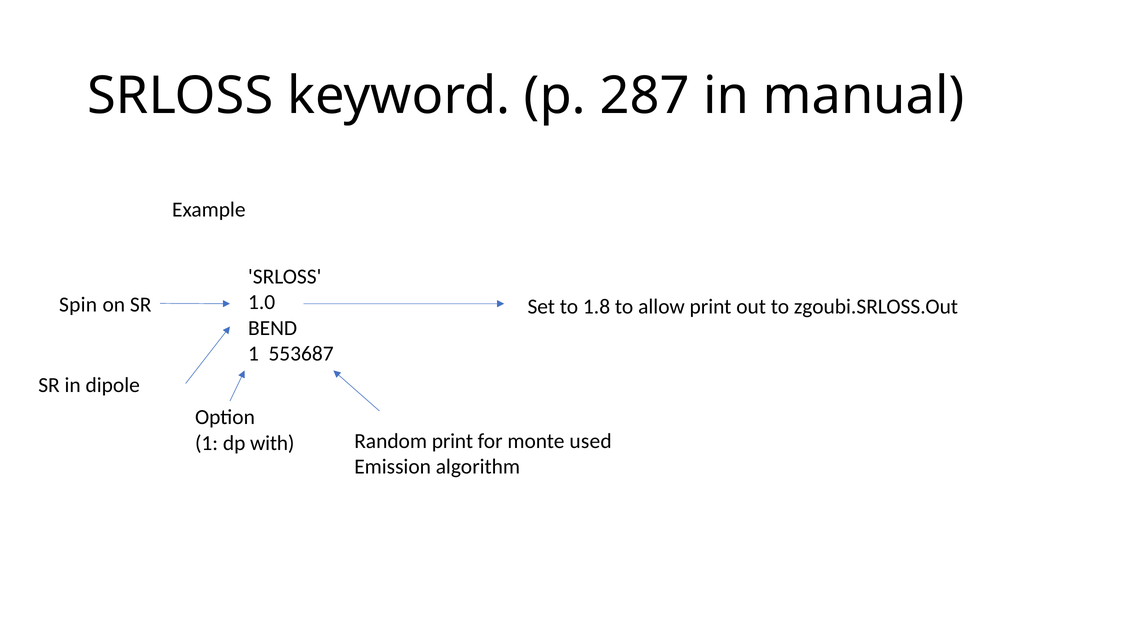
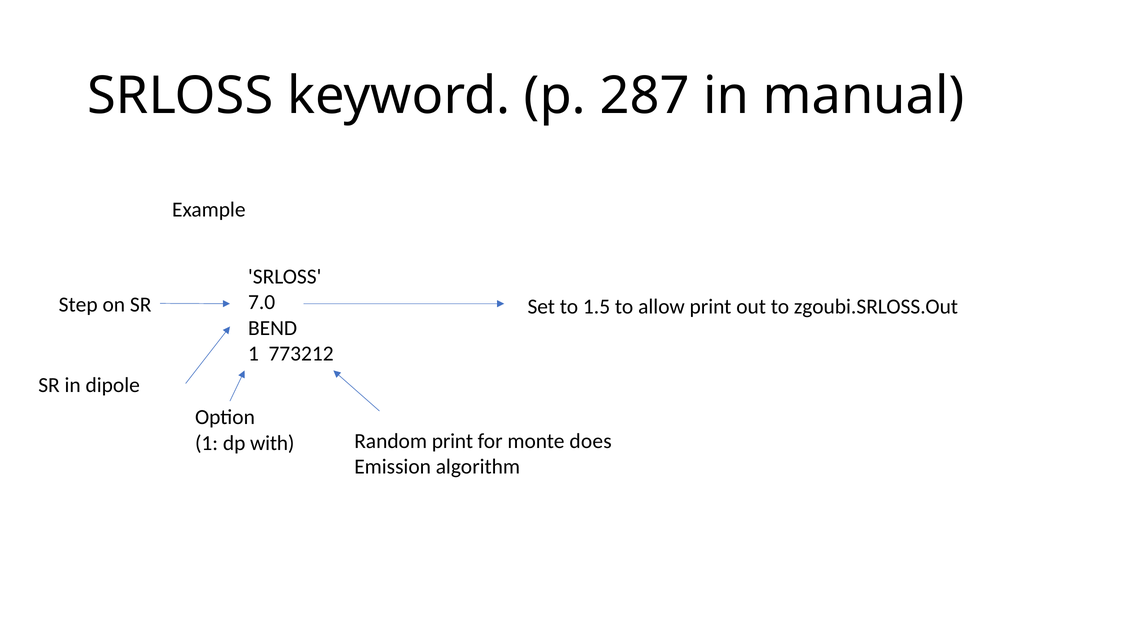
1.0: 1.0 -> 7.0 (262, 302)
Spin: Spin -> Step (78, 305)
1.8: 1.8 -> 1.5 (597, 307)
553687: 553687 -> 773212 (301, 354)
used: used -> does (591, 441)
